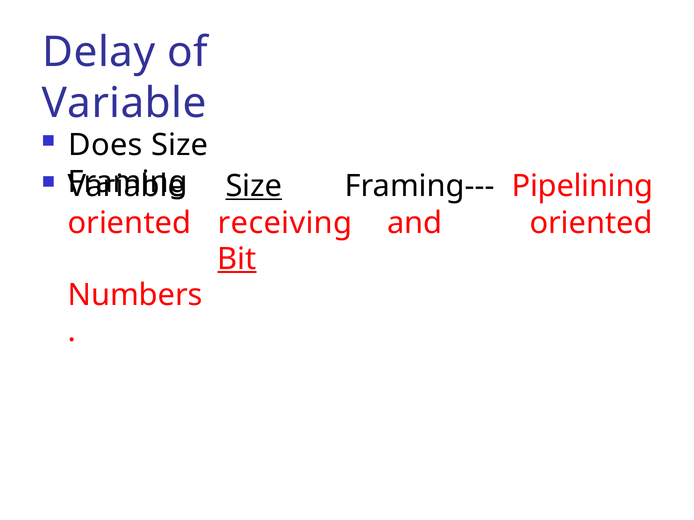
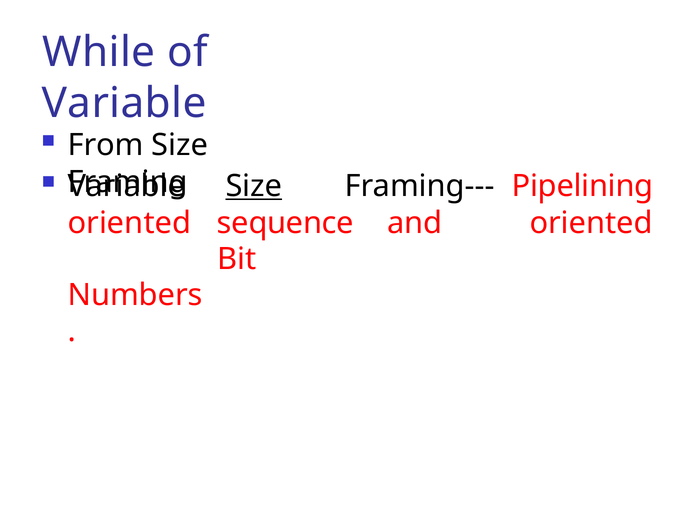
Delay: Delay -> While (99, 53)
Does: Does -> From (106, 145)
receiving: receiving -> sequence (285, 223)
Bit underline: present -> none (237, 259)
